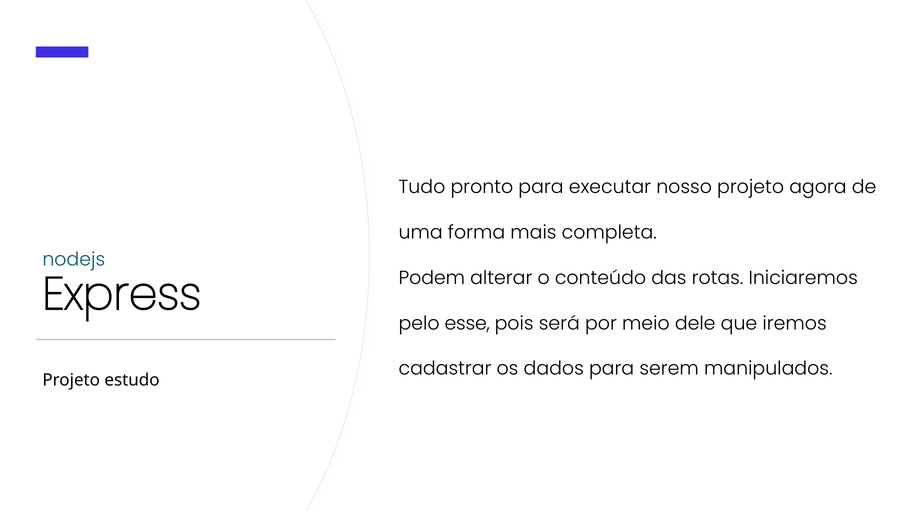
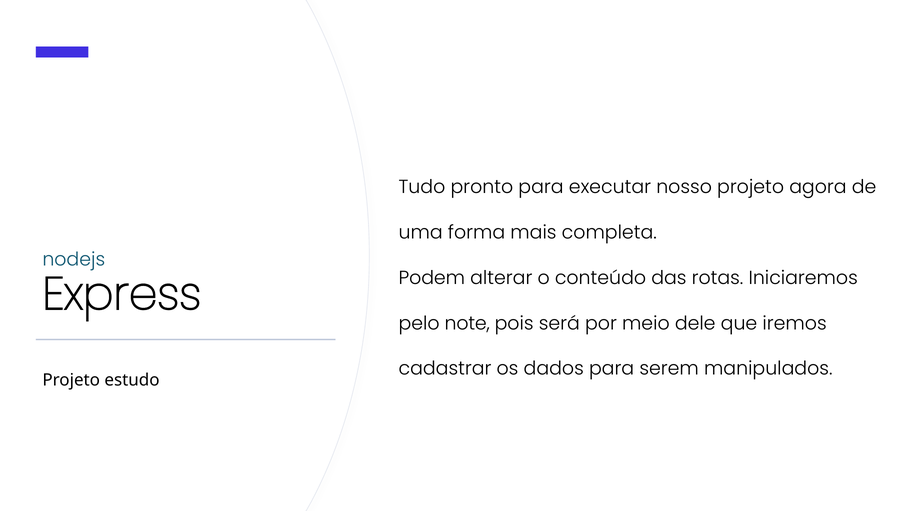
esse: esse -> note (467, 323)
